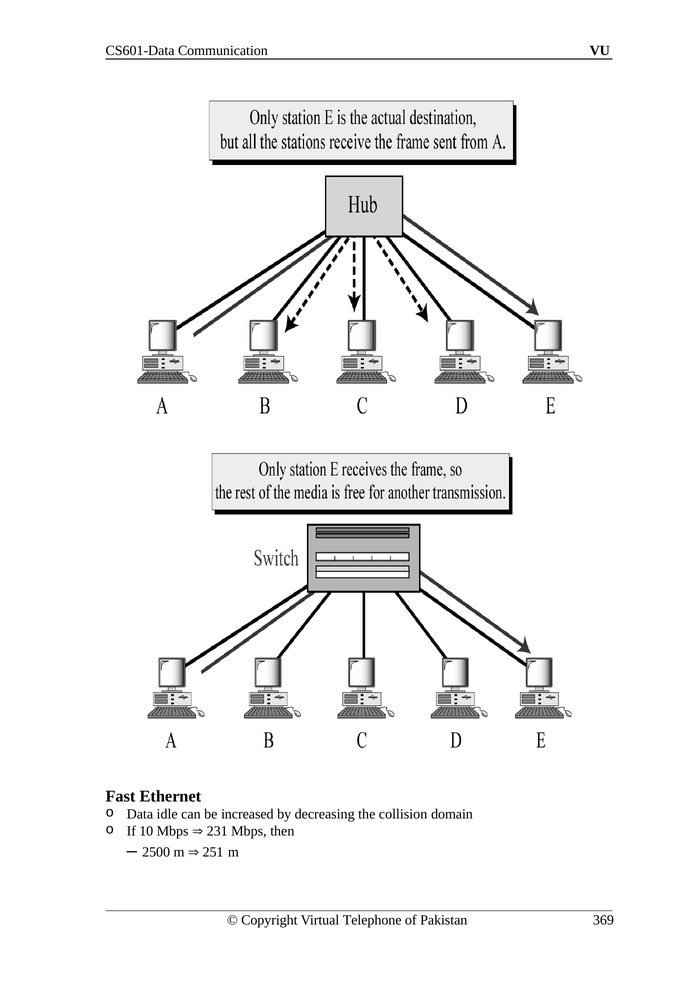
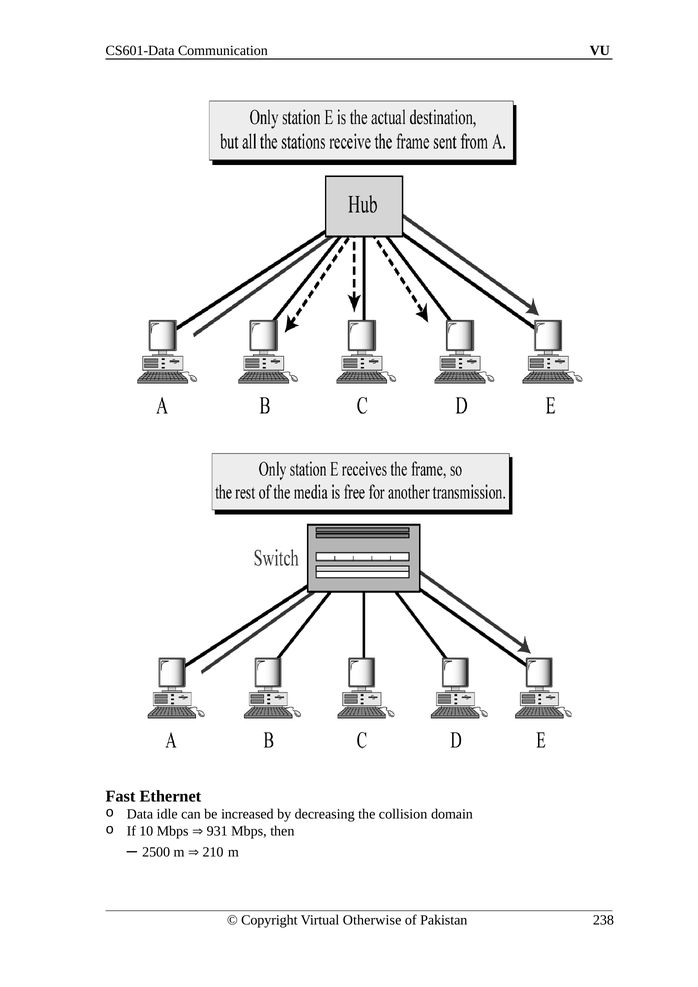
231: 231 -> 931 (217, 832)
251: 251 -> 210 (213, 853)
Telephone: Telephone -> Otherwise (372, 921)
369: 369 -> 238 (603, 921)
